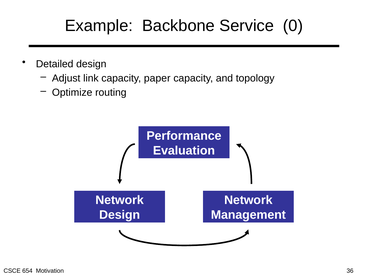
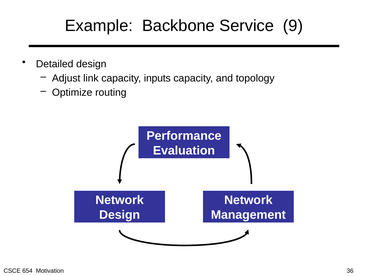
0: 0 -> 9 (293, 26)
paper: paper -> inputs (157, 78)
